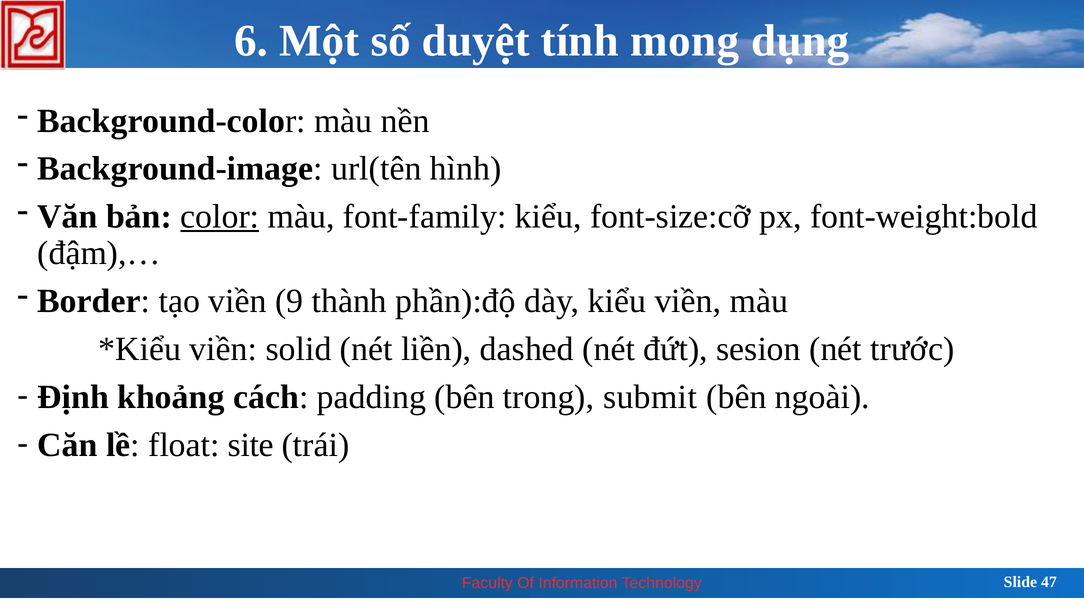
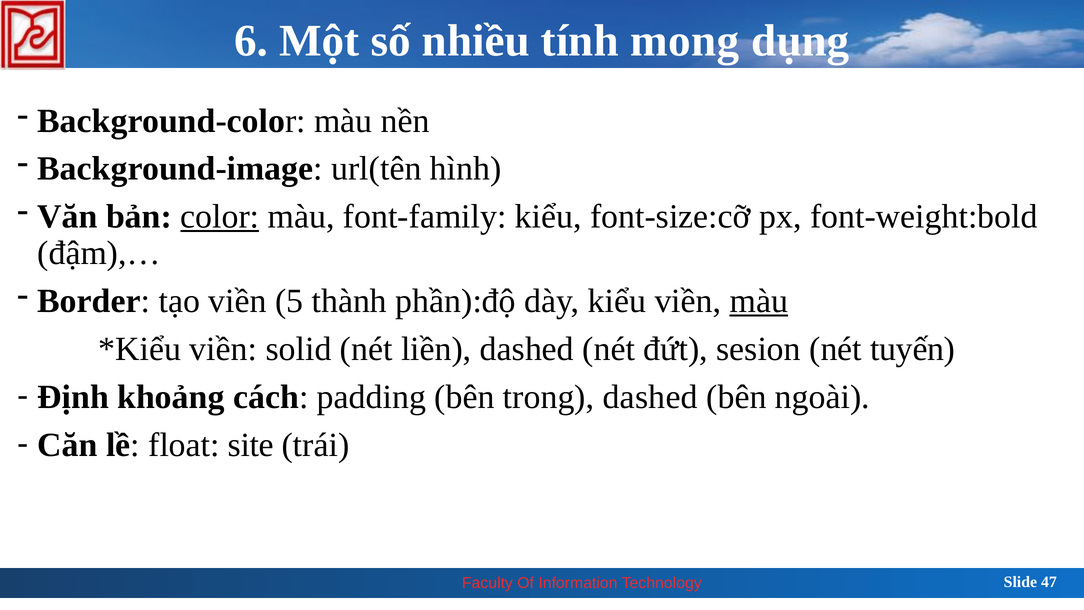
duyệt: duyệt -> nhiều (476, 41)
9: 9 -> 5 (289, 301)
màu underline: none -> present (759, 301)
trước: trước -> tuyến (913, 349)
trong submit: submit -> dashed (650, 397)
